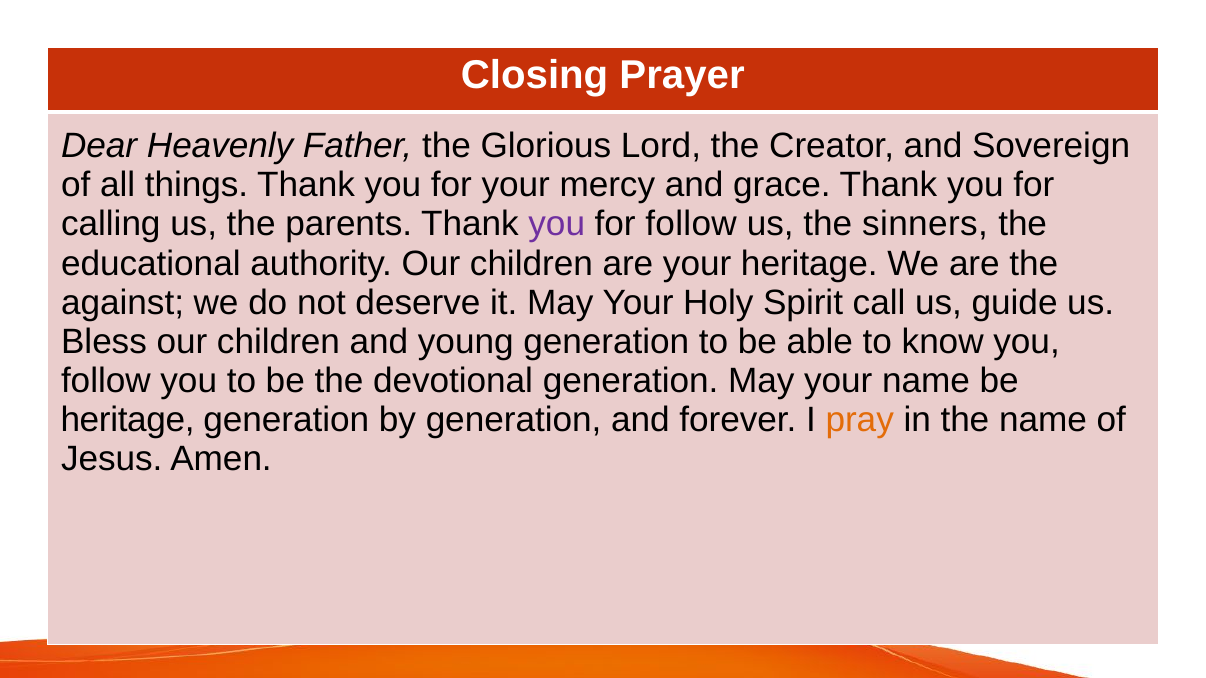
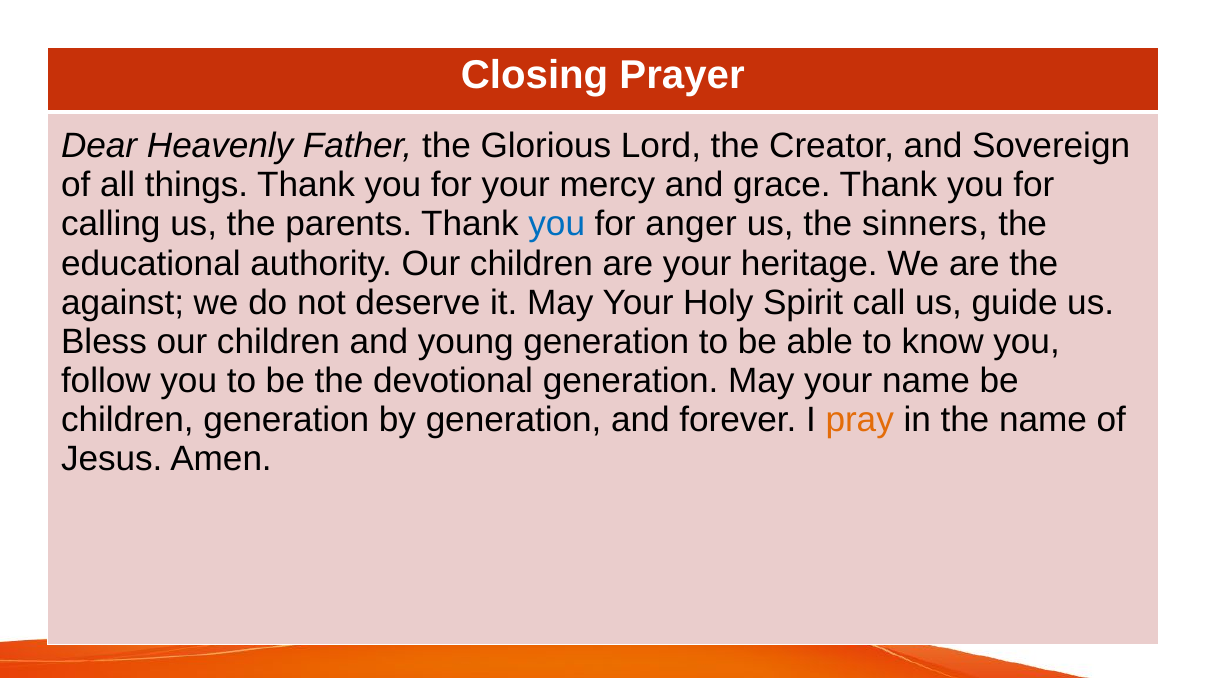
you colour: purple -> blue (557, 224)
for follow: follow -> anger (691, 224)
heritage: heritage -> children (127, 420)
